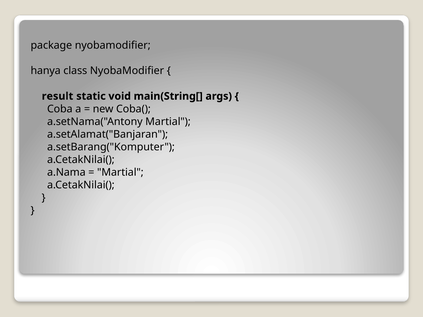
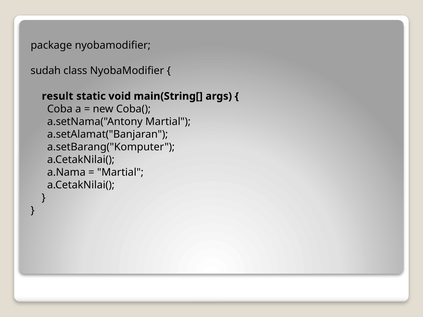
hanya: hanya -> sudah (46, 71)
